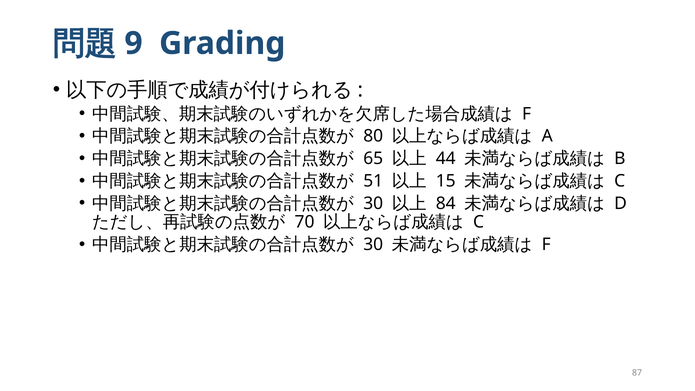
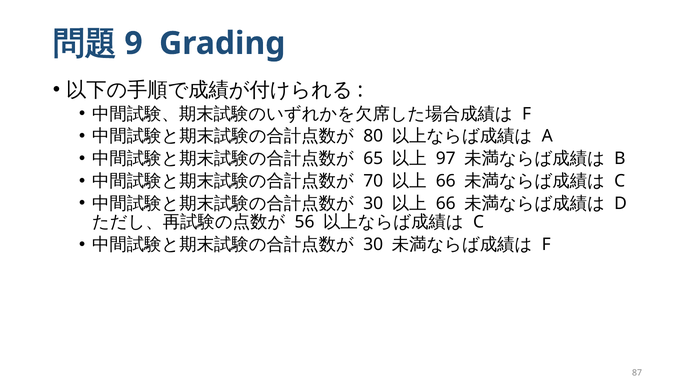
44: 44 -> 97 (446, 159)
51: 51 -> 70 (373, 181)
15: 15 -> 66 (446, 181)
84: 84 -> 66 (446, 203)
70: 70 -> 56 (305, 222)
